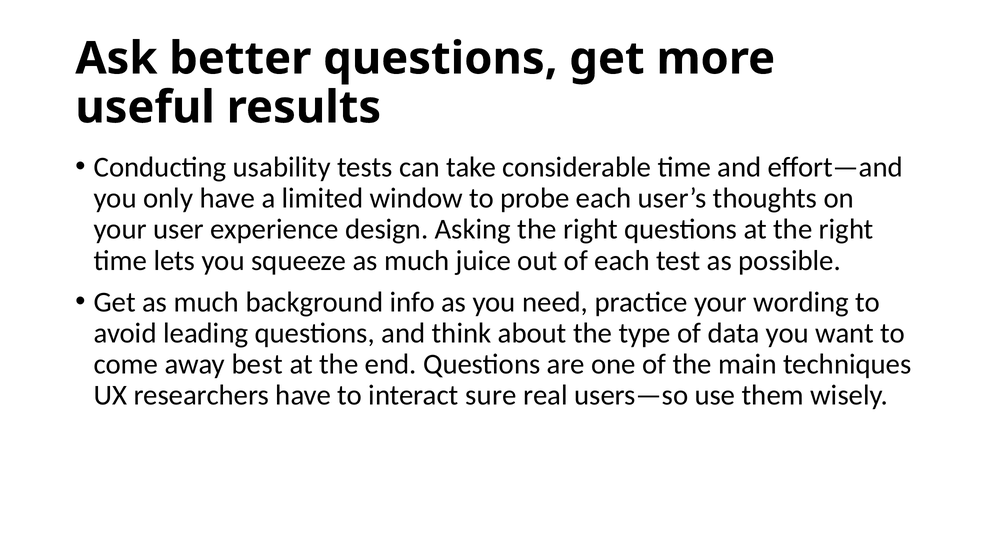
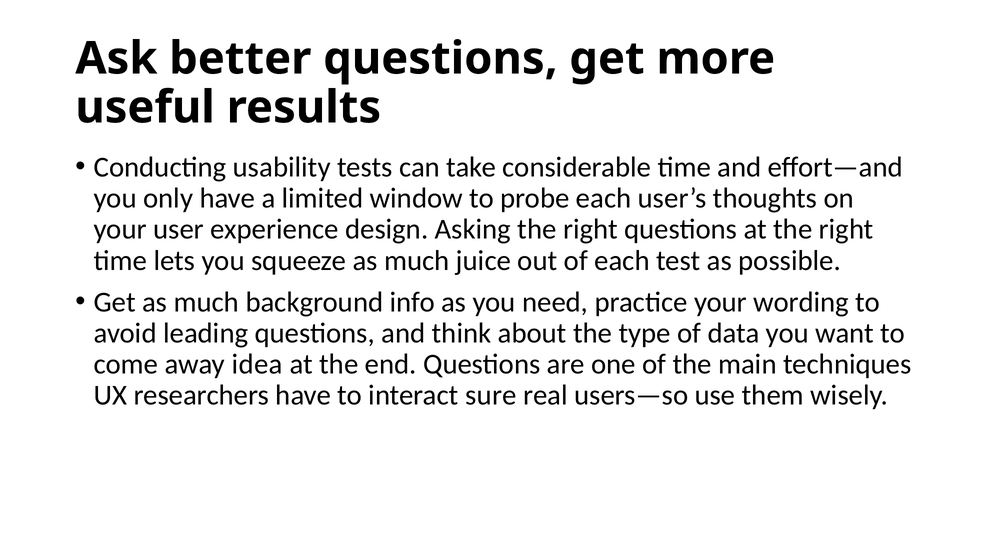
best: best -> idea (257, 364)
